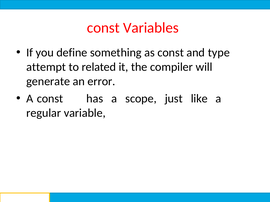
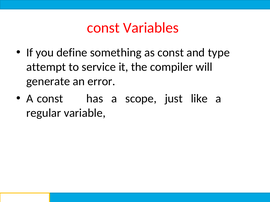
related: related -> service (99, 67)
